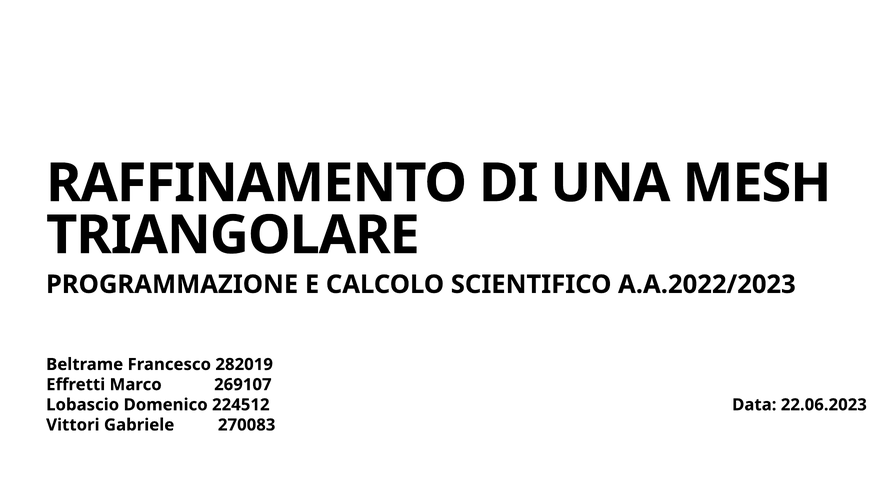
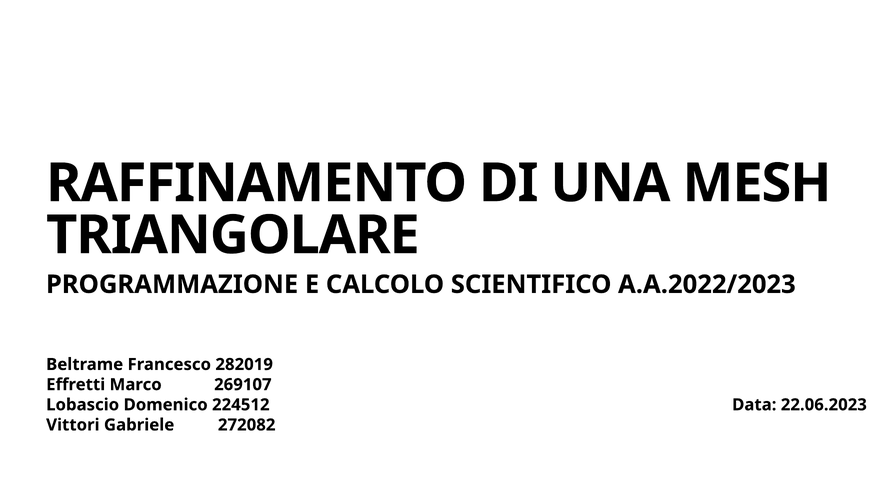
270083: 270083 -> 272082 (247, 424)
